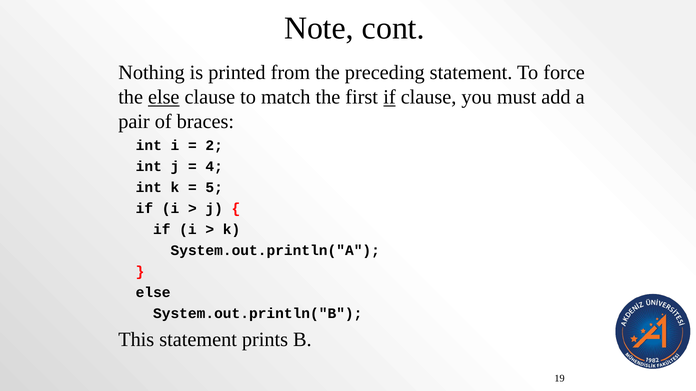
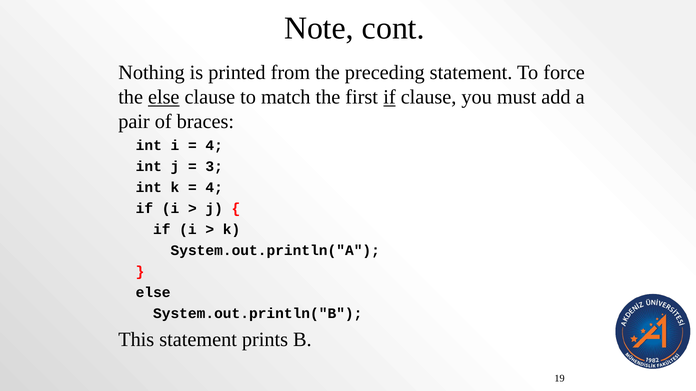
2: 2 -> 4 (214, 146)
4: 4 -> 3 (214, 167)
5: 5 -> 4 (214, 188)
